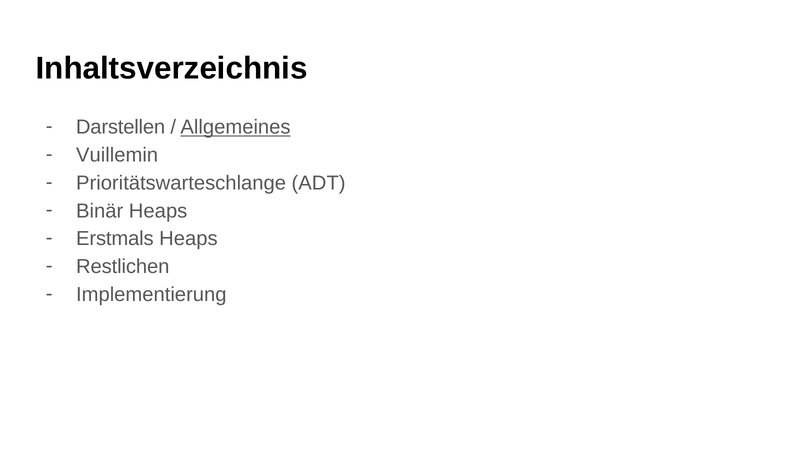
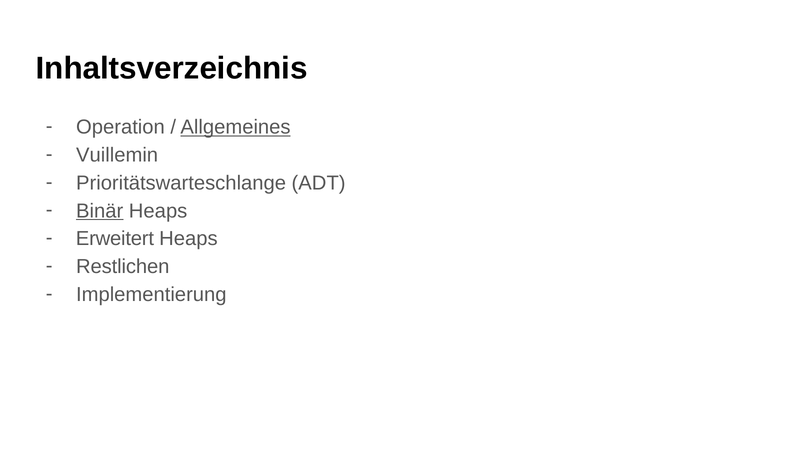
Darstellen: Darstellen -> Operation (120, 127)
Binär underline: none -> present (100, 211)
Erstmals: Erstmals -> Erweitert (115, 239)
